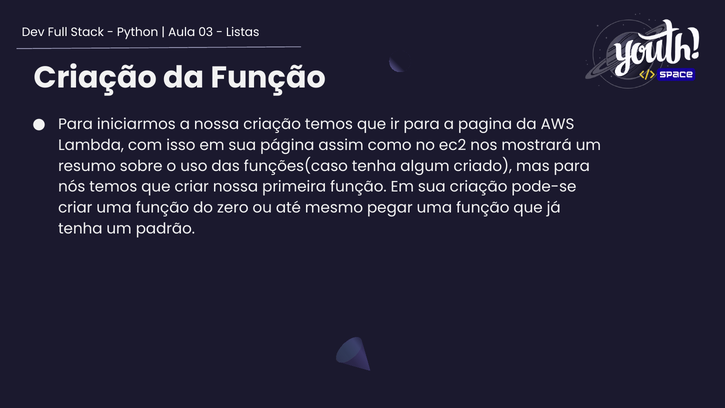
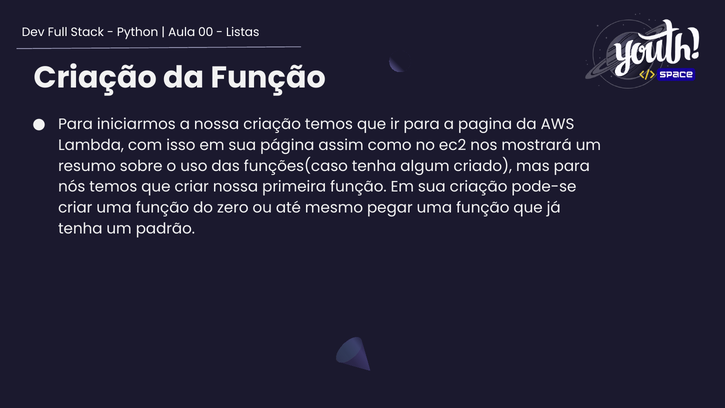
03: 03 -> 00 (206, 32)
